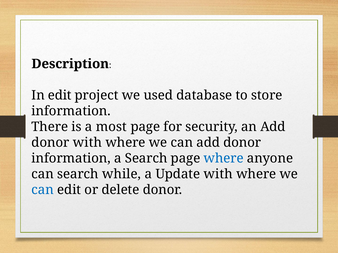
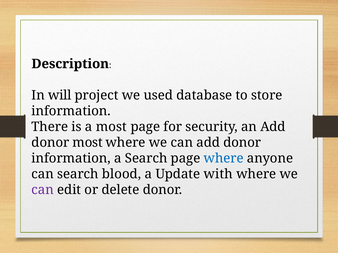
In edit: edit -> will (60, 96)
donor with: with -> most (88, 143)
while: while -> blood (122, 174)
can colour: blue -> purple (43, 190)
